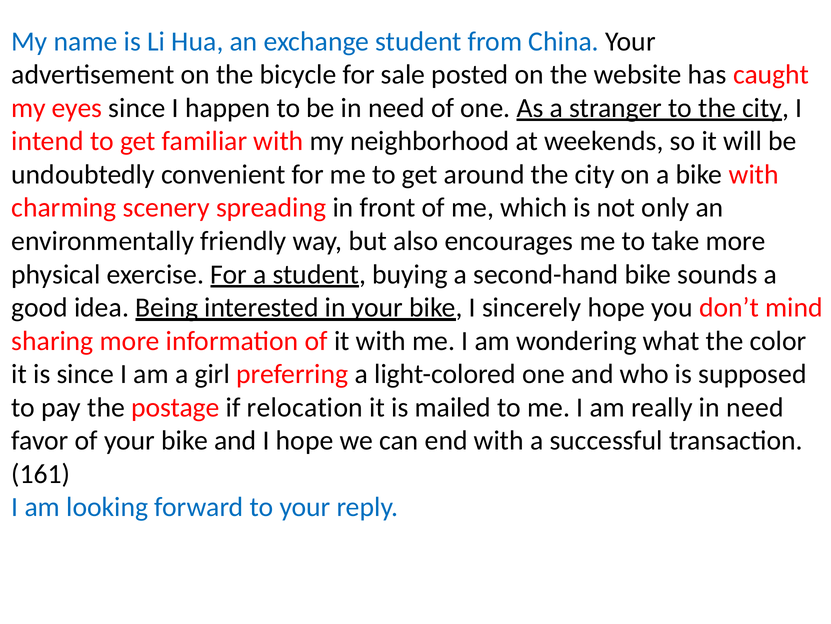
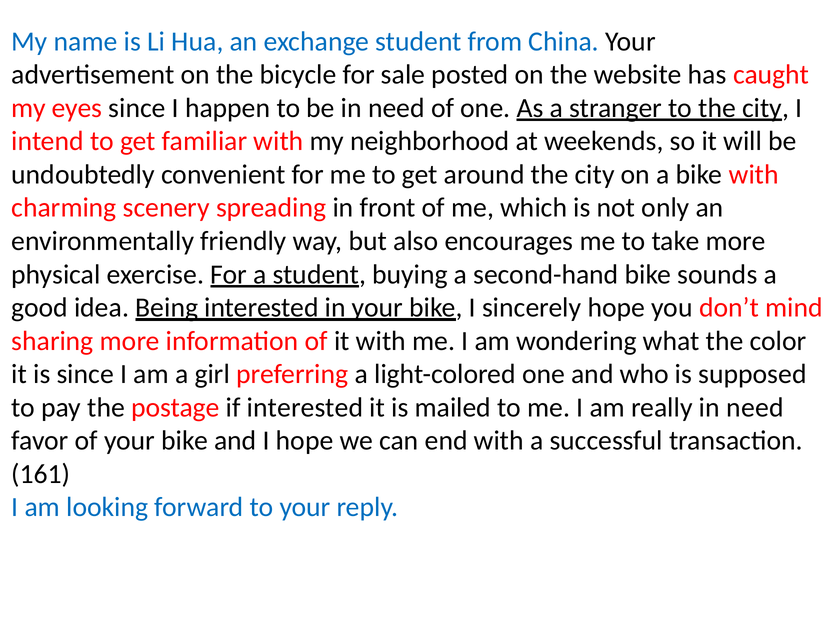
if relocation: relocation -> interested (305, 407)
